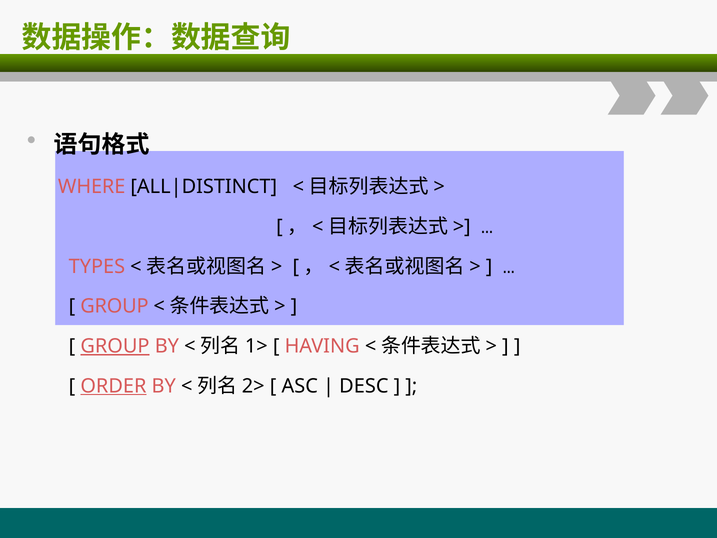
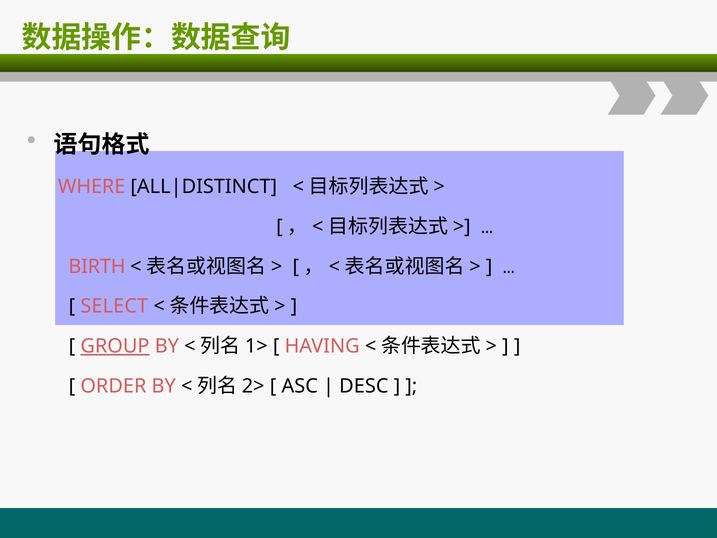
TYPES: TYPES -> BIRTH (97, 266)
GROUP: GROUP -> SELECT (114, 306)
ORDER underline: present -> none (113, 386)
